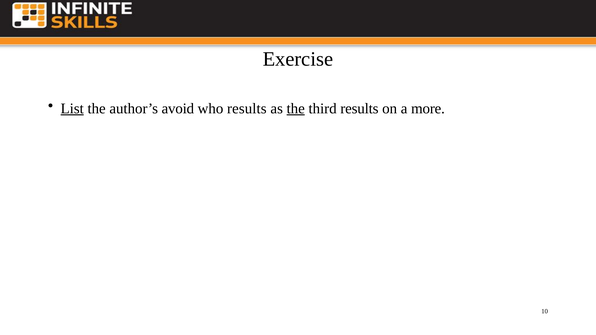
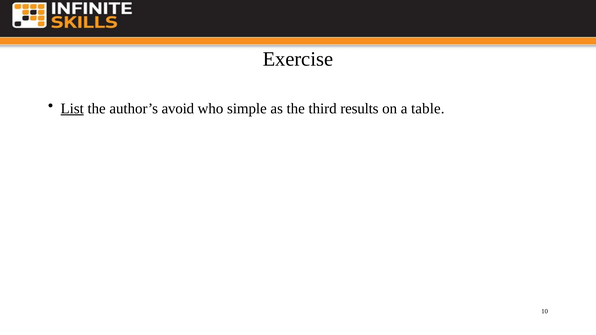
who results: results -> simple (247, 109)
the underline: present -> none (296, 109)
more: more -> table (428, 109)
